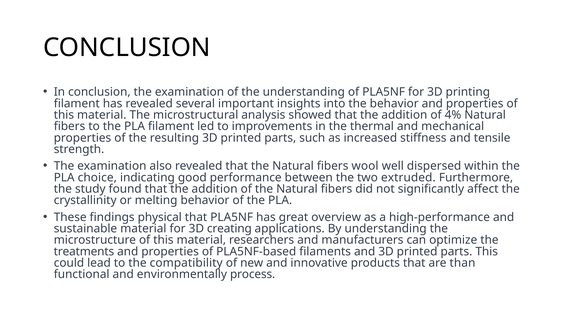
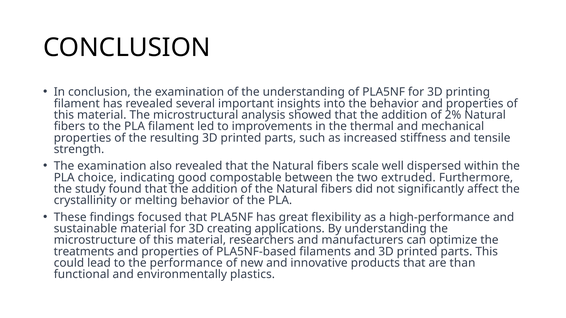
4%: 4% -> 2% (453, 115)
wool: wool -> scale (365, 166)
performance: performance -> compostable (246, 178)
physical: physical -> focused (160, 217)
overview: overview -> flexibility (336, 217)
compatibility: compatibility -> performance (186, 263)
process: process -> plastics (253, 275)
